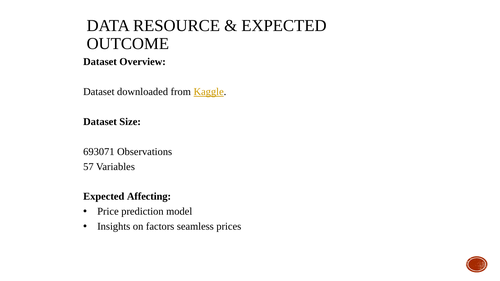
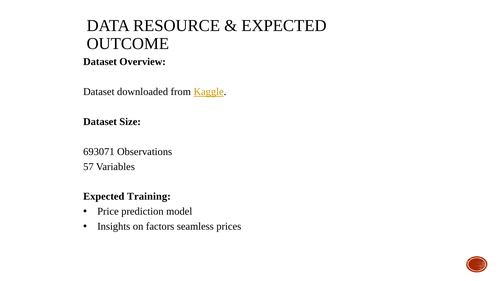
Affecting: Affecting -> Training (149, 197)
